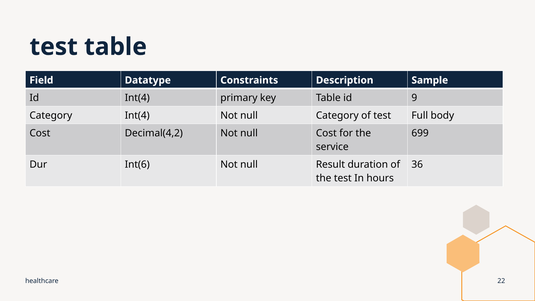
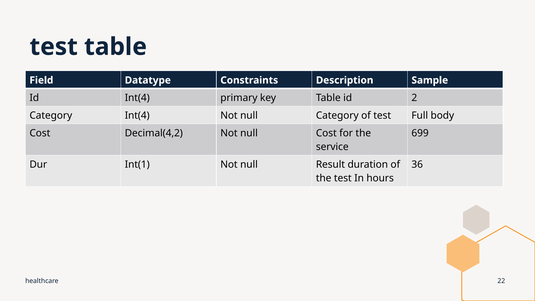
9: 9 -> 2 (414, 98)
Int(6: Int(6 -> Int(1 (137, 165)
